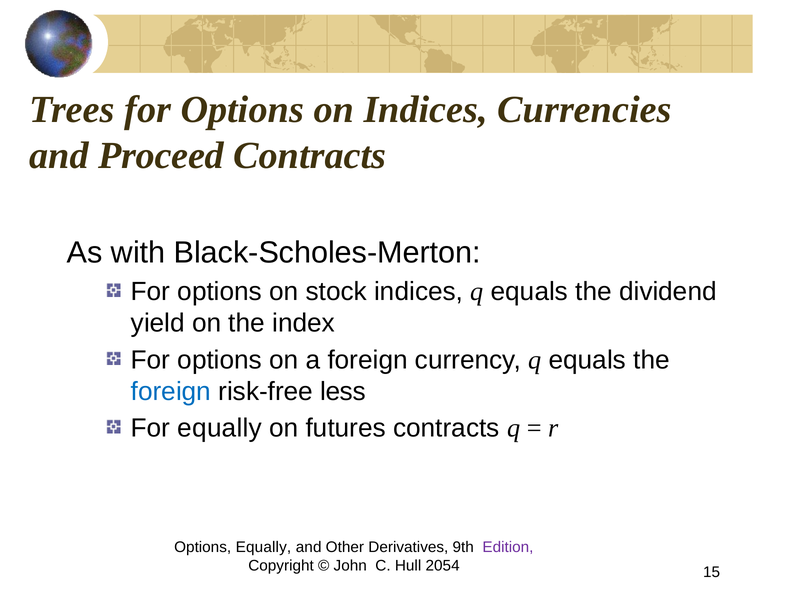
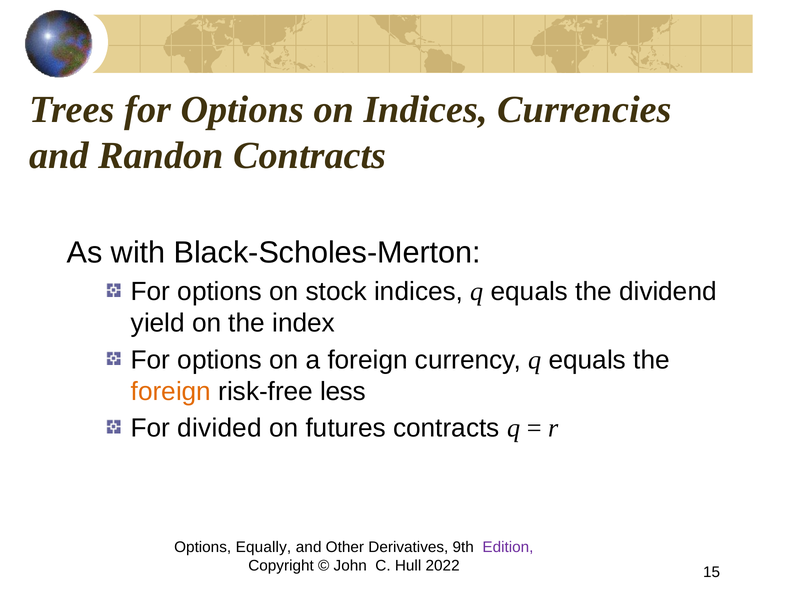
Proceed: Proceed -> Randon (161, 156)
foreign colour: blue -> orange (171, 391)
For equally: equally -> divided (220, 428)
2054: 2054 -> 2022 (443, 565)
